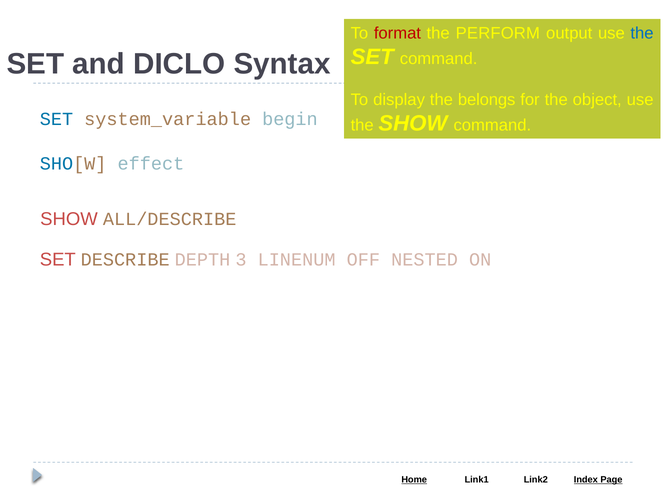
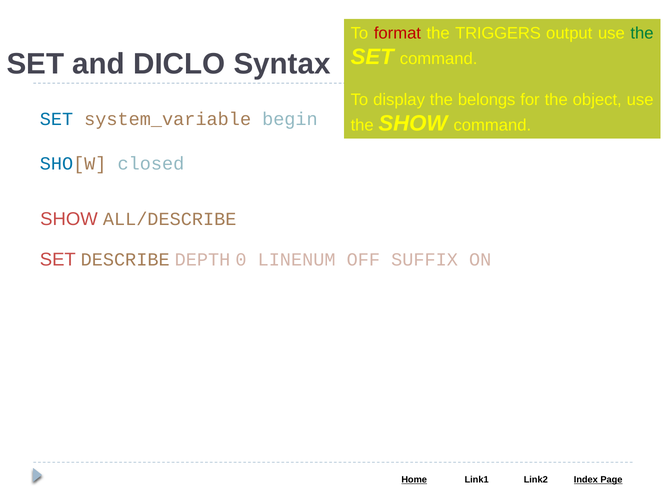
PERFORM: PERFORM -> TRIGGERS (498, 33)
the colour: blue -> green (642, 33)
effect: effect -> closed (151, 164)
3: 3 -> 0 (241, 260)
NESTED: NESTED -> SUFFIX (425, 260)
